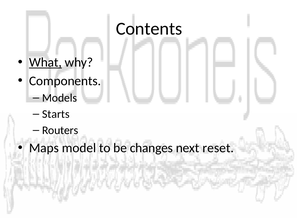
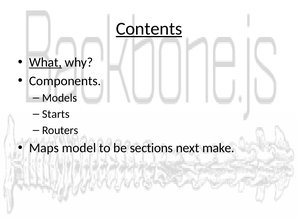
Contents underline: none -> present (149, 29)
changes: changes -> sections (151, 148)
reset: reset -> make (218, 148)
